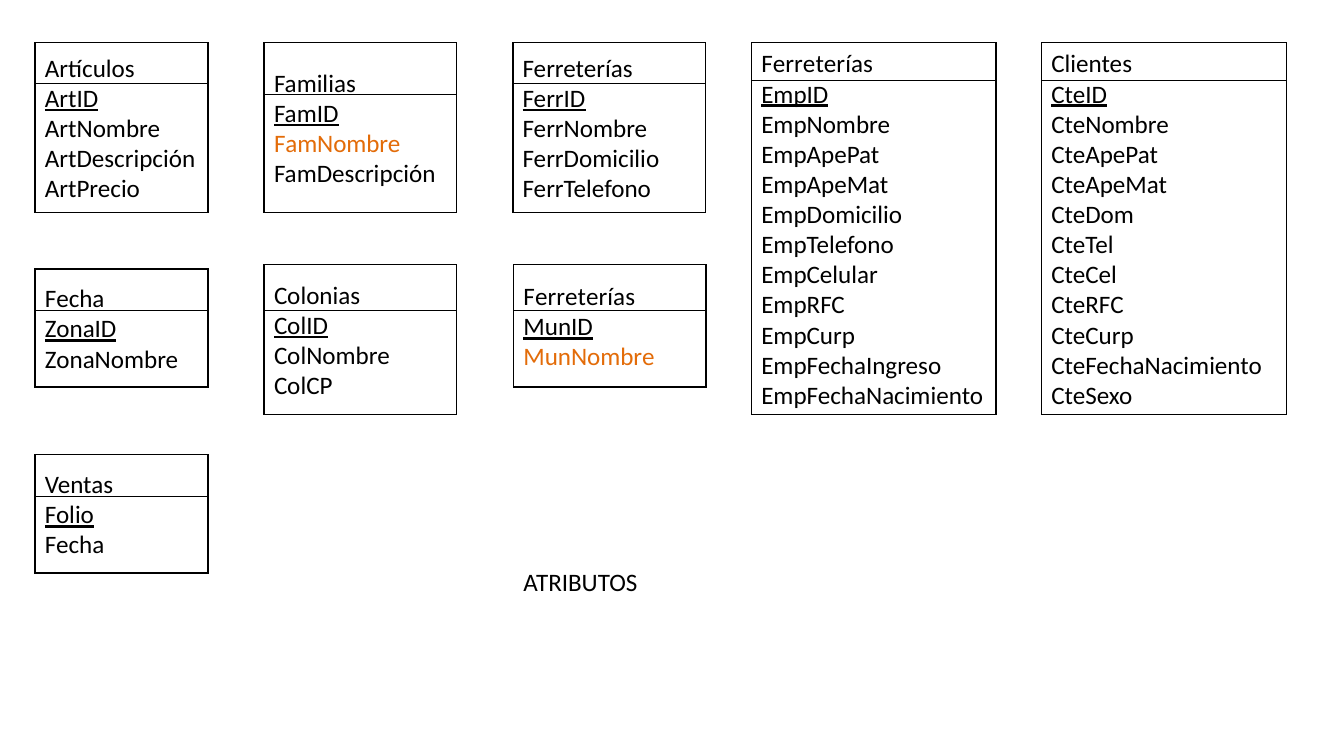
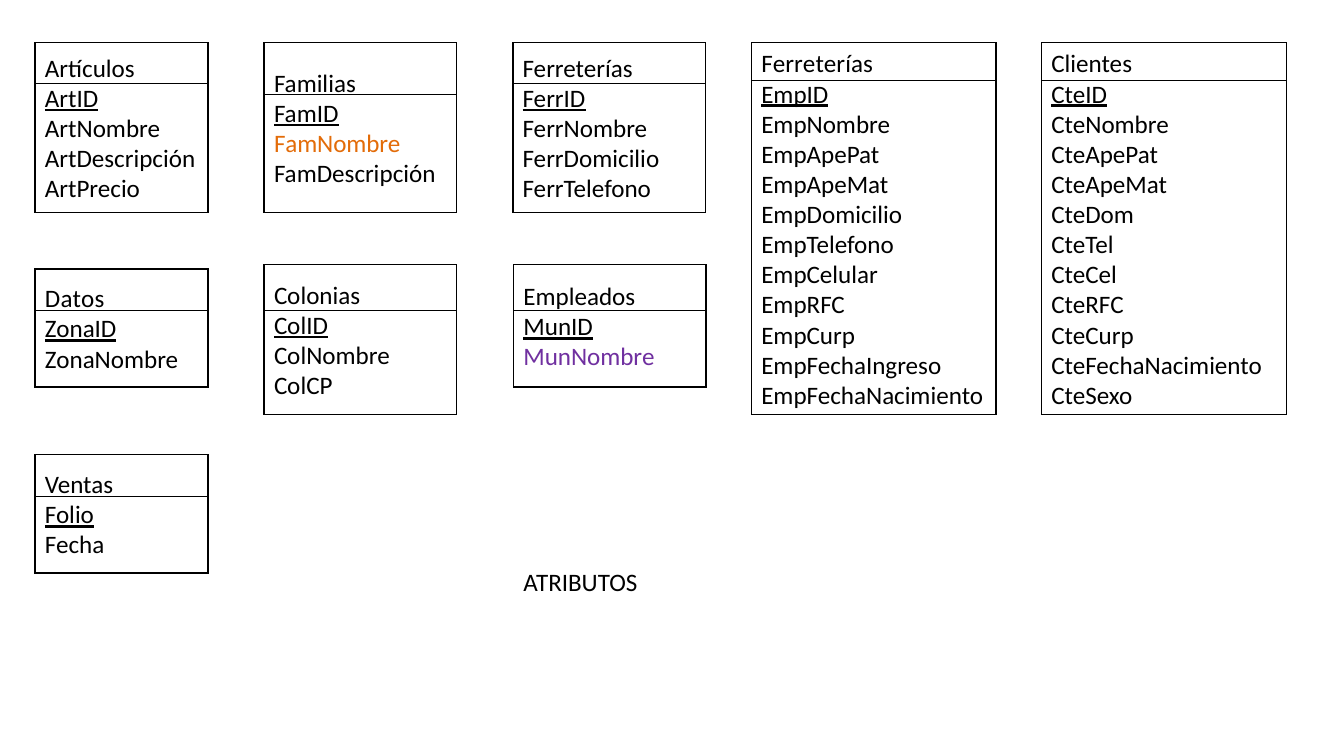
Ferreterías: Ferreterías -> Empleados (579, 297)
Fecha: Fecha -> Datos (75, 299)
MunNombre colour: orange -> purple (589, 357)
